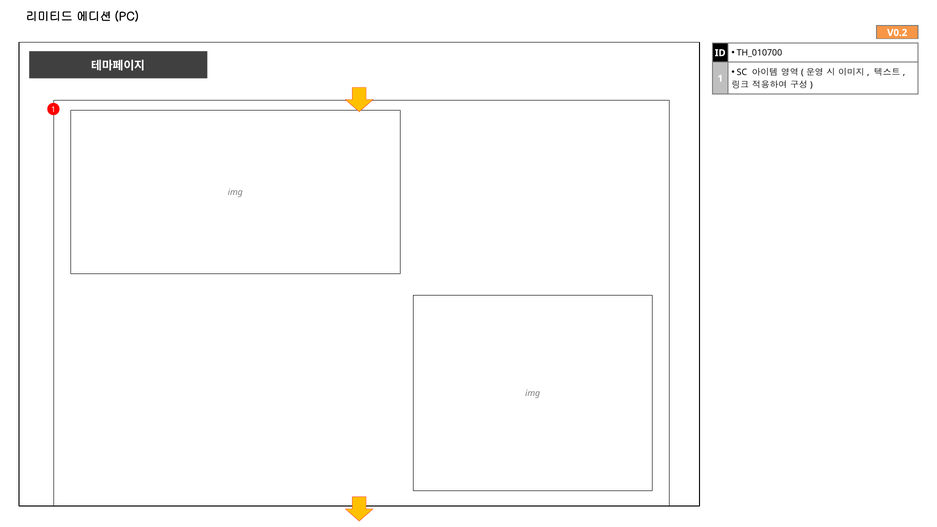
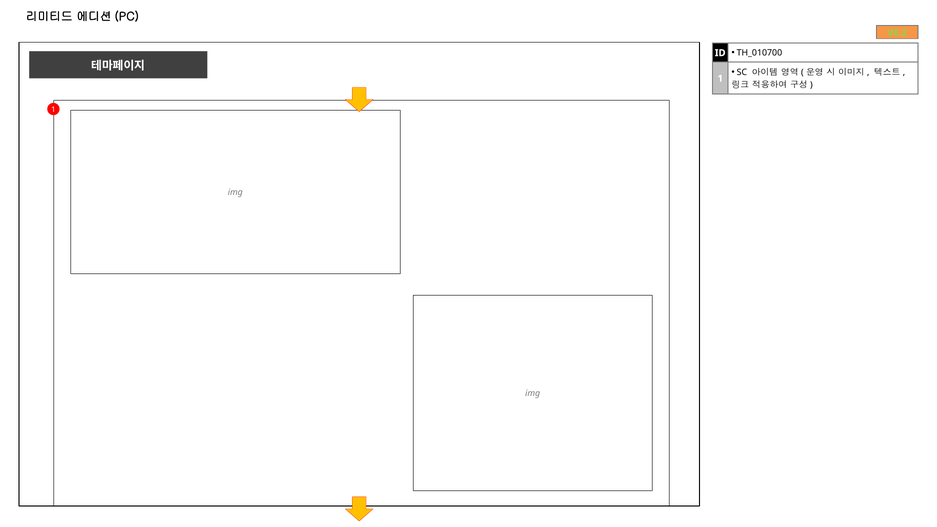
V0.2 colour: white -> light green (897, 33)
